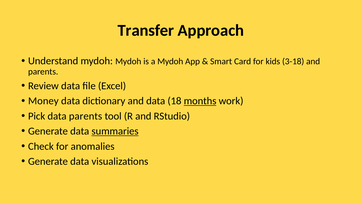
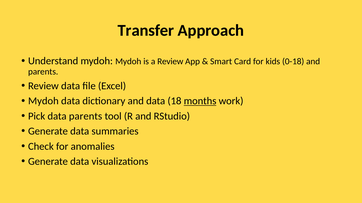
a Mydoh: Mydoh -> Review (170, 62)
3-18: 3-18 -> 0-18 (293, 62)
Money: Money -> Mydoh (43, 101)
summaries underline: present -> none (115, 132)
